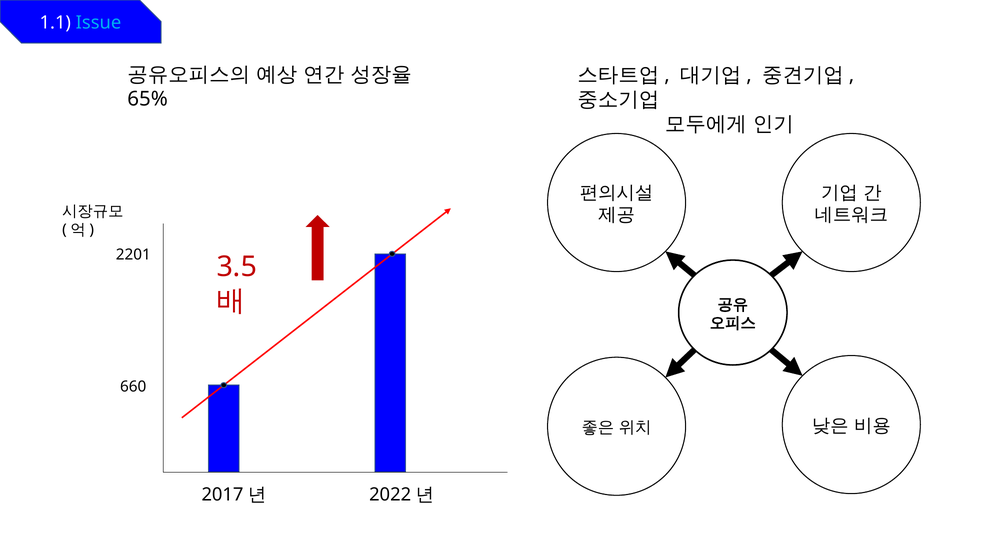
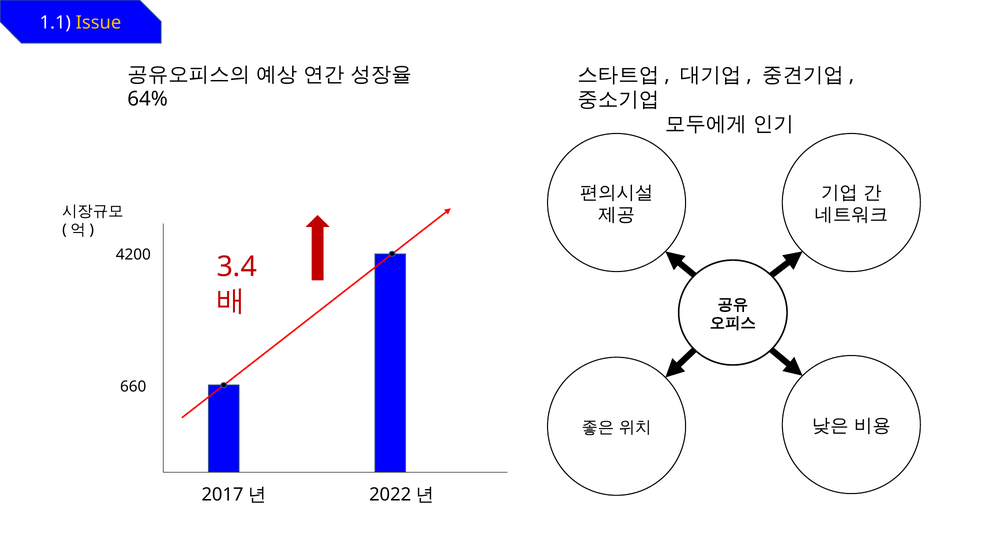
Issue colour: light blue -> yellow (99, 23)
65%: 65% -> 64% (148, 99)
2201: 2201 -> 4200 (133, 255)
3.5: 3.5 -> 3.4 (237, 266)
